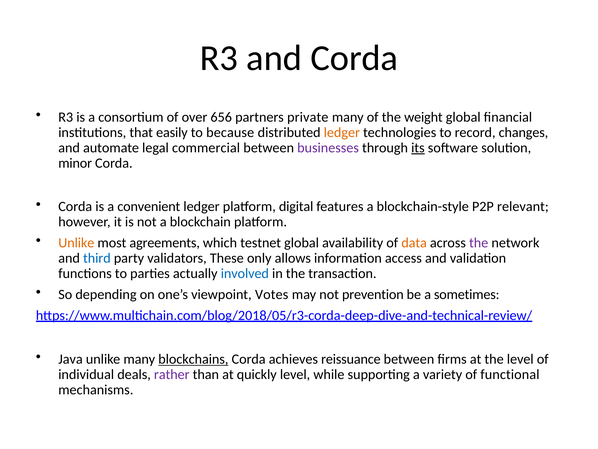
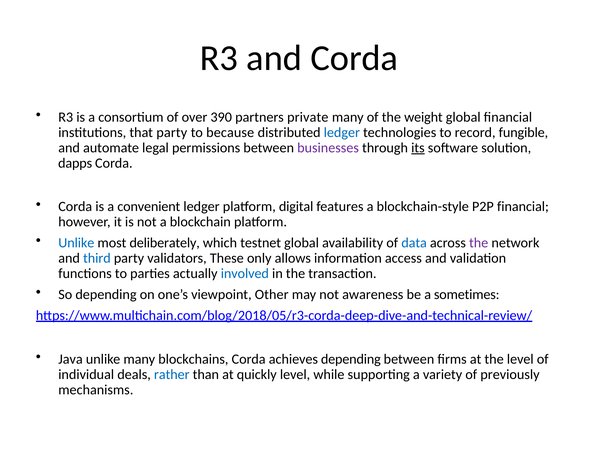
656: 656 -> 390 (221, 117)
that easily: easily -> party (172, 132)
ledger colour: orange -> blue (342, 132)
changes: changes -> fungible (523, 132)
commercial: commercial -> permissions (206, 148)
minor: minor -> dapps (75, 163)
P2P relevant: relevant -> financial (523, 206)
Unlike colour: orange -> blue (76, 243)
agreements: agreements -> deliberately (165, 243)
data colour: orange -> blue (414, 243)
Votes: Votes -> Other (272, 294)
prevention: prevention -> awareness (373, 294)
blockchains underline: present -> none (193, 359)
achieves reissuance: reissuance -> depending (351, 359)
rather colour: purple -> blue (172, 374)
functional: functional -> previously (510, 374)
